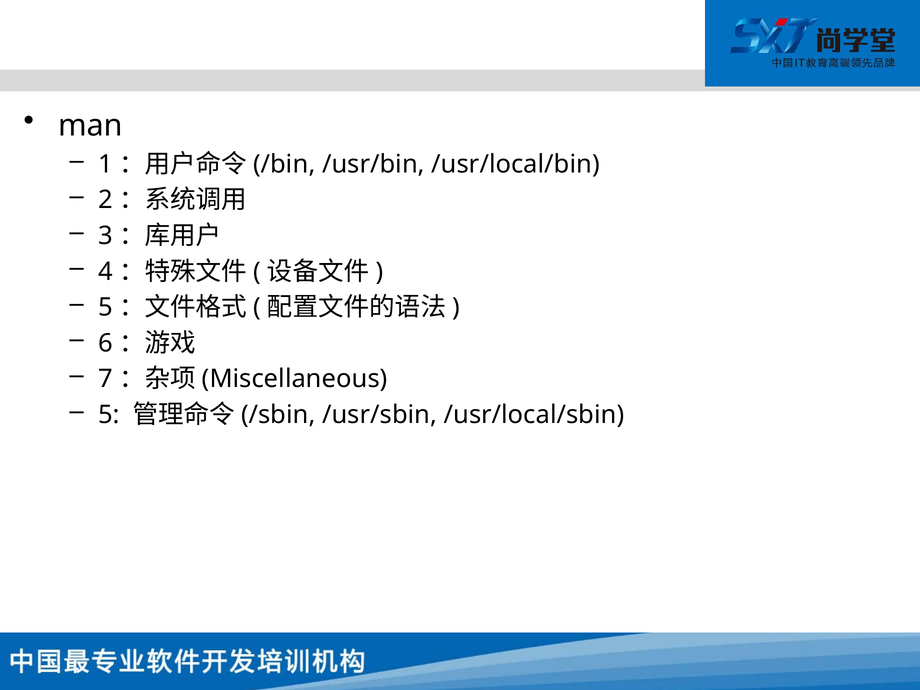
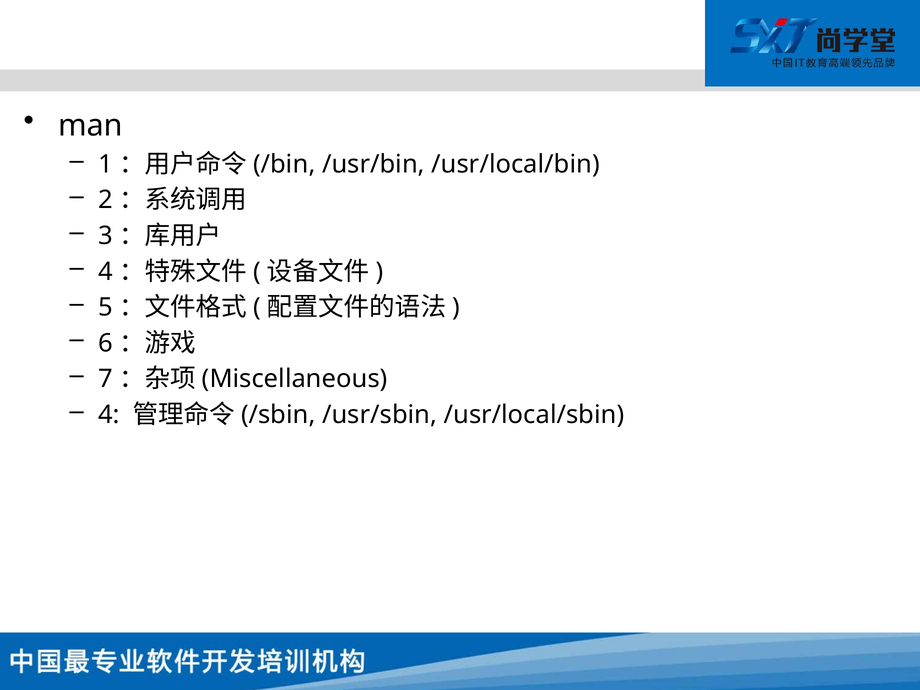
5: 5 -> 4 (109, 415)
